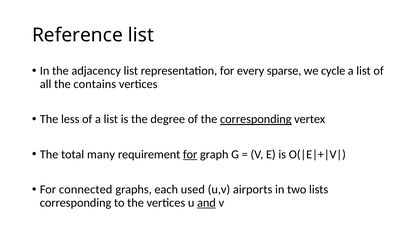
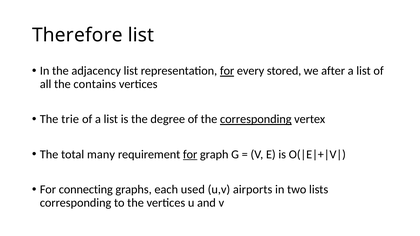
Reference: Reference -> Therefore (77, 35)
for underline: none -> present (227, 71)
sparse: sparse -> stored (284, 71)
cycle: cycle -> after (333, 71)
less: less -> trie (70, 119)
connected: connected -> connecting (86, 190)
and underline: present -> none (206, 203)
